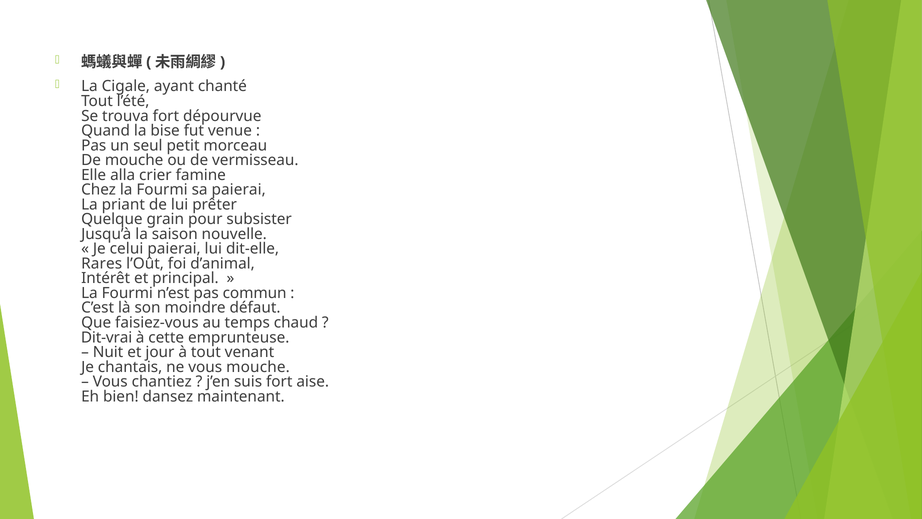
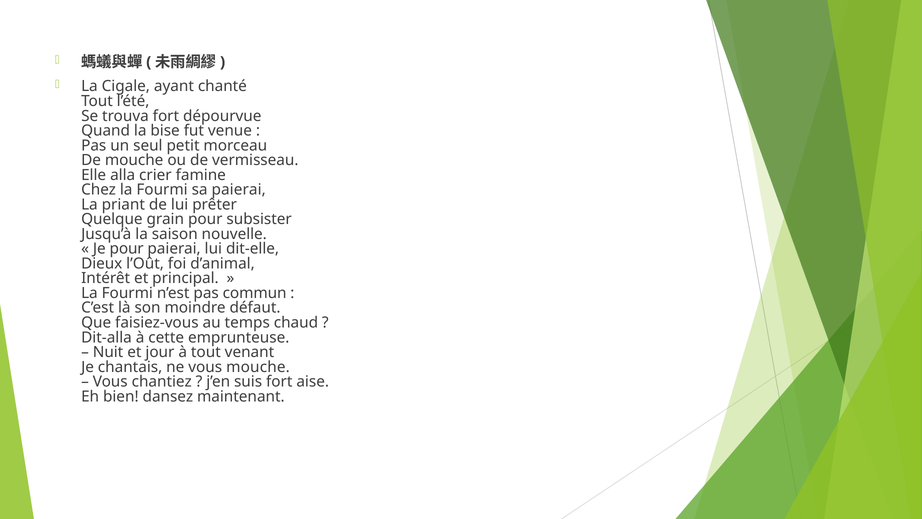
Je celui: celui -> pour (127, 249)
Rares: Rares -> Dieux (102, 263)
Dit-vrai: Dit-vrai -> Dit-alla (107, 337)
